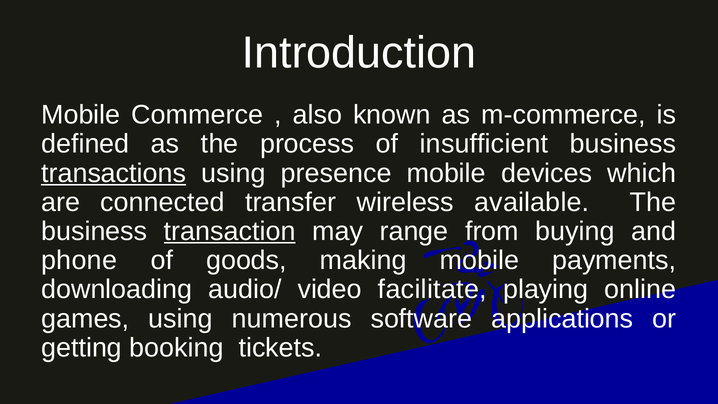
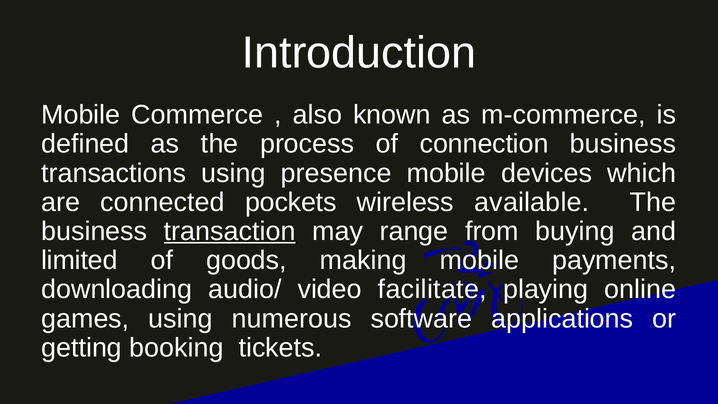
insufficient: insufficient -> connection (484, 144)
transactions underline: present -> none (114, 173)
transfer: transfer -> pockets (291, 202)
phone: phone -> limited (79, 260)
